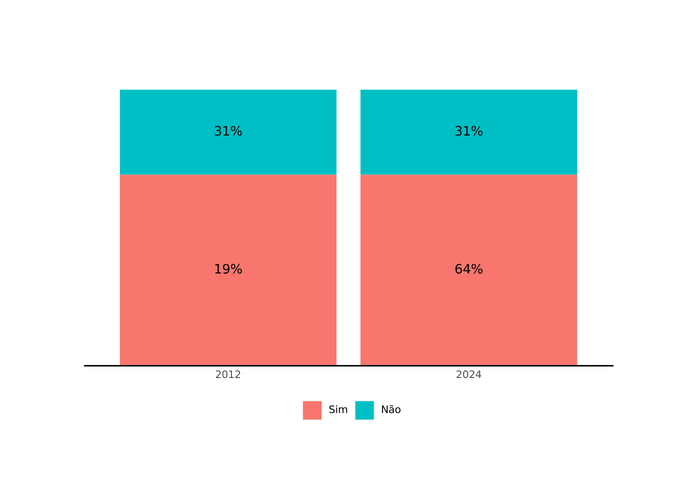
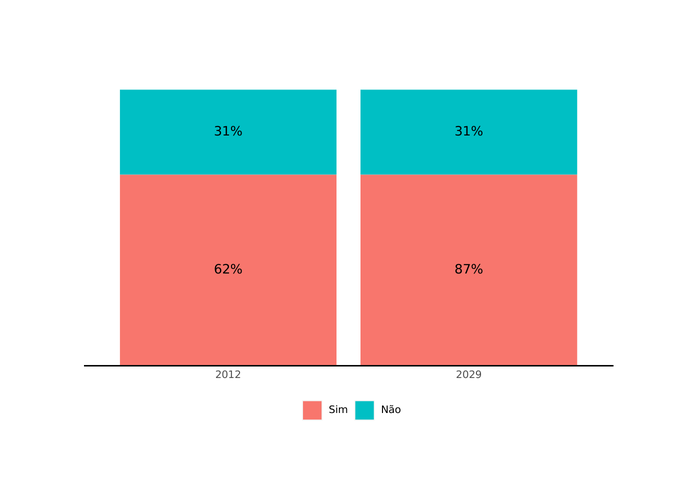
19%: 19% -> 62% (228, 270)
64%: 64% -> 87% (469, 270)
2024: 2024 -> 2029 (469, 375)
